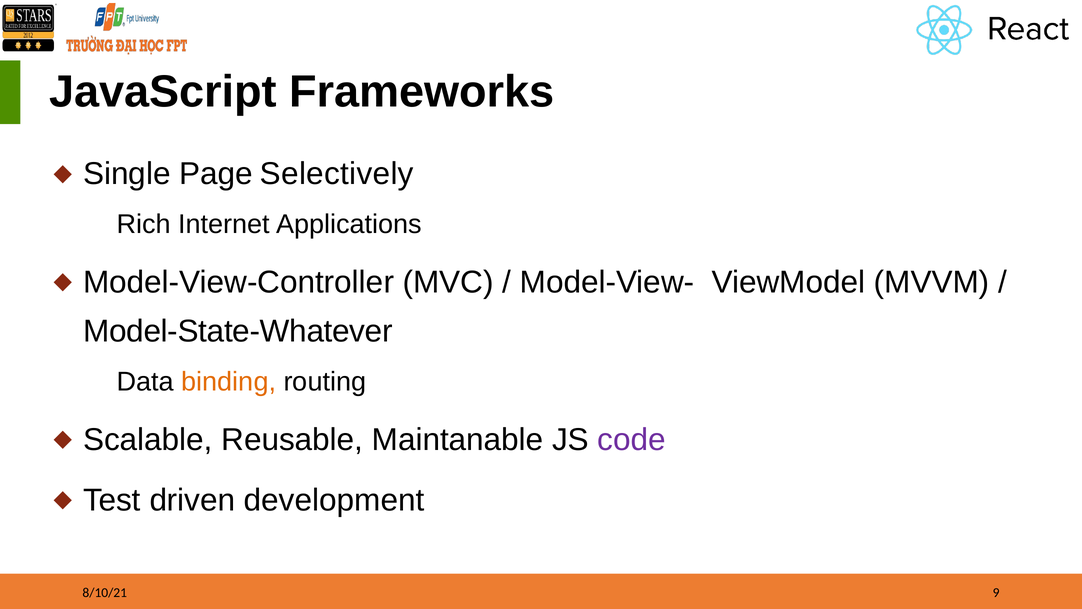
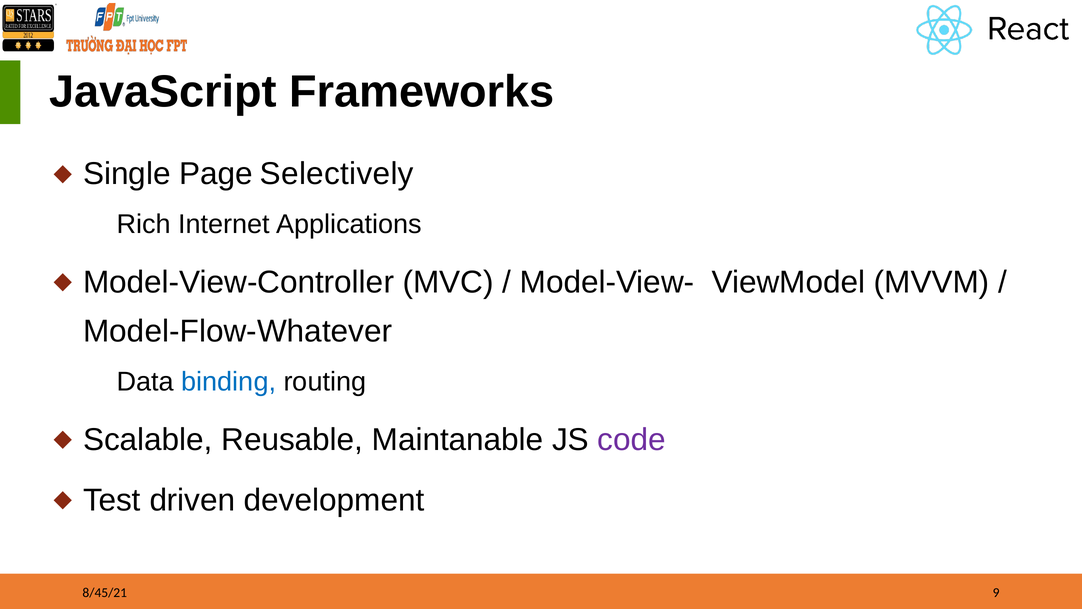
Model-State-Whatever: Model-State-Whatever -> Model-Flow-Whatever (238, 331)
binding colour: orange -> blue (229, 381)
8/10/21: 8/10/21 -> 8/45/21 (105, 592)
